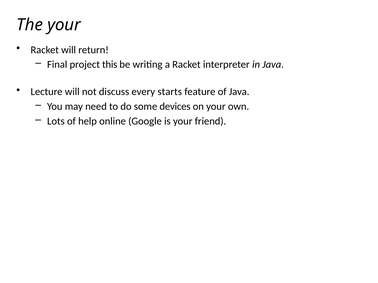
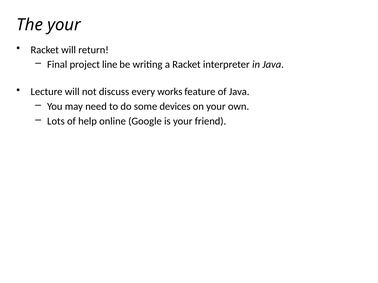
this: this -> line (110, 65)
starts: starts -> works (170, 92)
